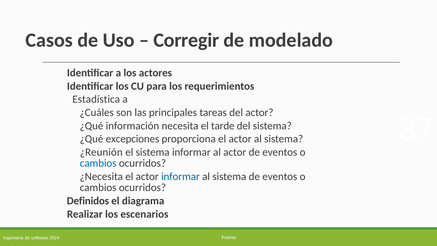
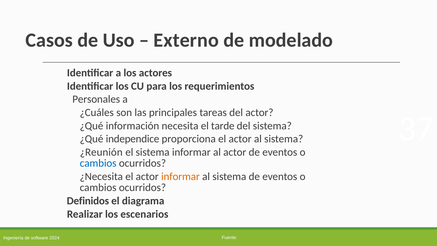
Corregir: Corregir -> Externo (186, 40)
Estadística: Estadística -> Personales (96, 99)
excepciones: excepciones -> independice (133, 139)
informar colour: blue -> orange (180, 176)
